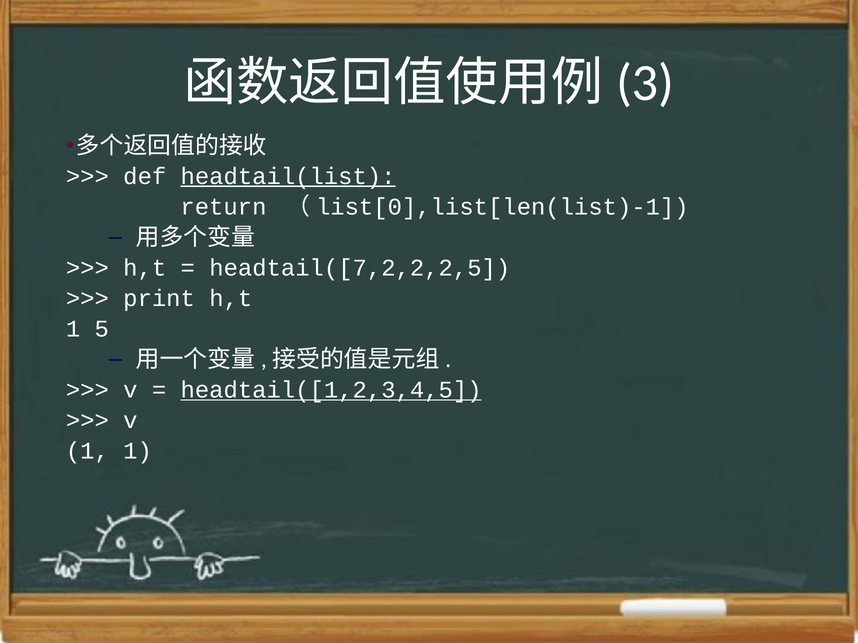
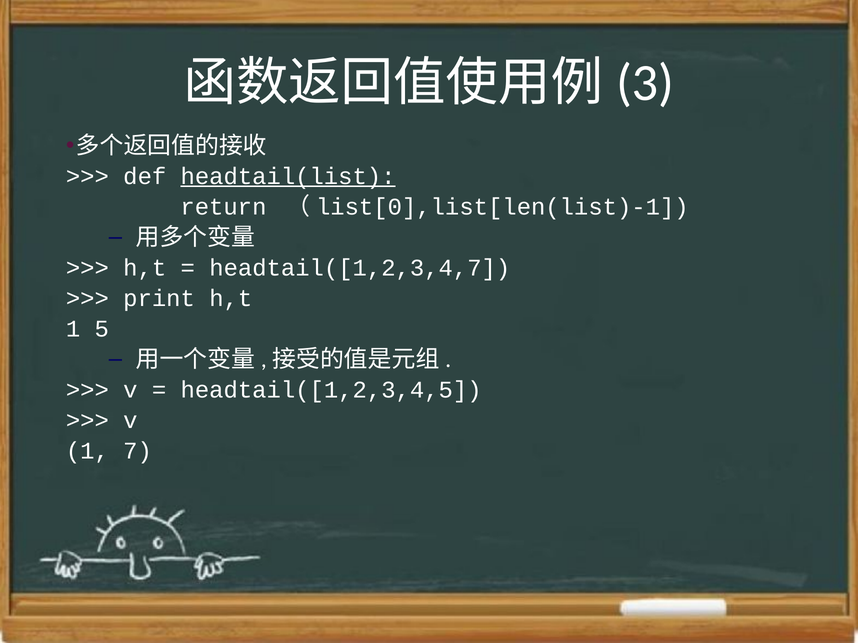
headtail([7,2,2,2,5: headtail([7,2,2,2,5 -> headtail([1,2,3,4,7 (360, 268)
headtail([1,2,3,4,5 underline: present -> none (331, 390)
1 1: 1 -> 7 (138, 451)
